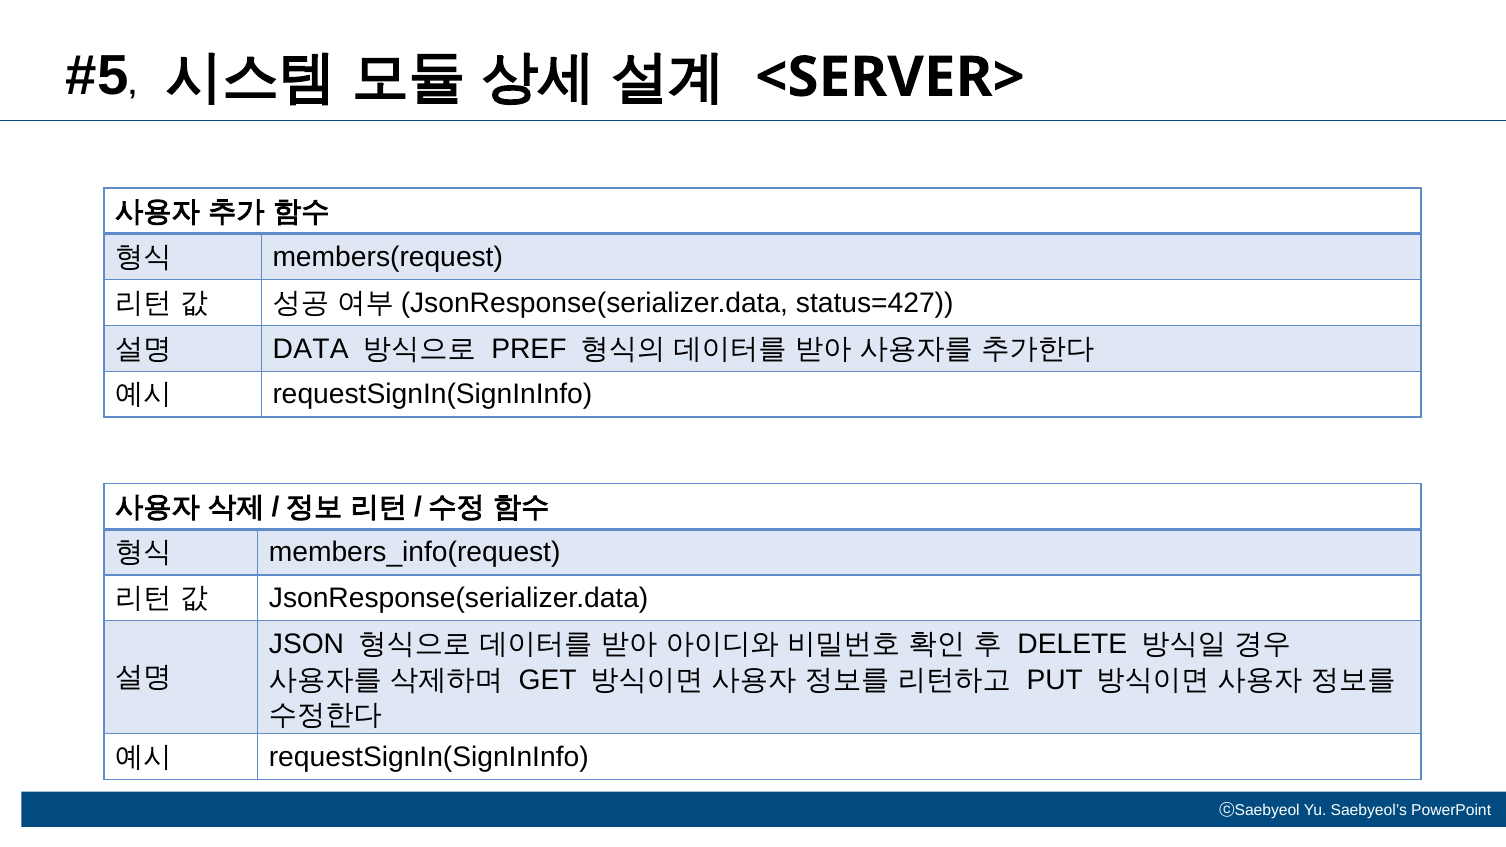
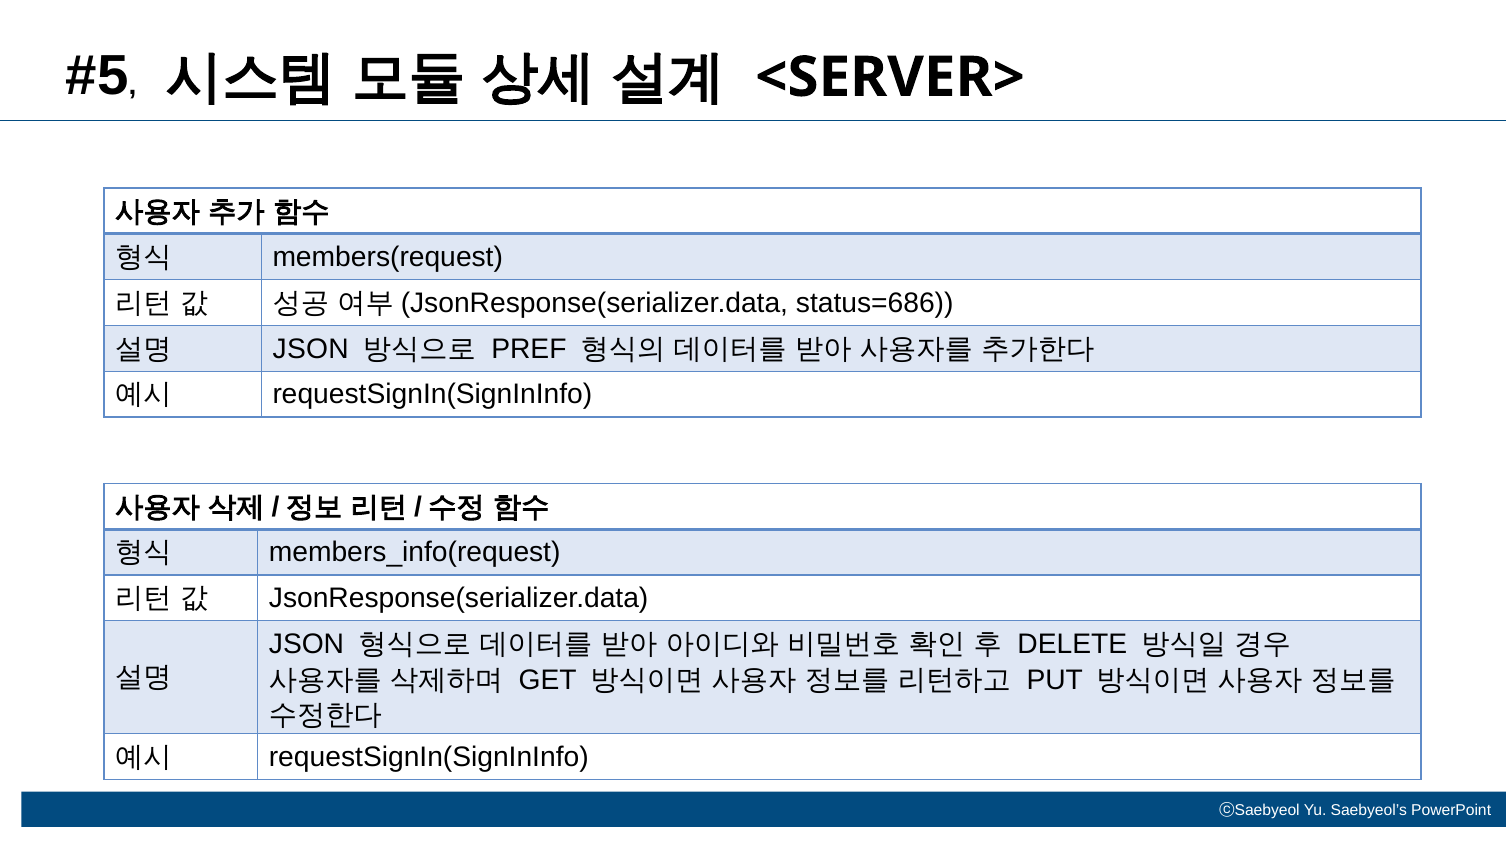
status=427: status=427 -> status=686 (875, 303)
DATA: DATA -> JSON (311, 349)
